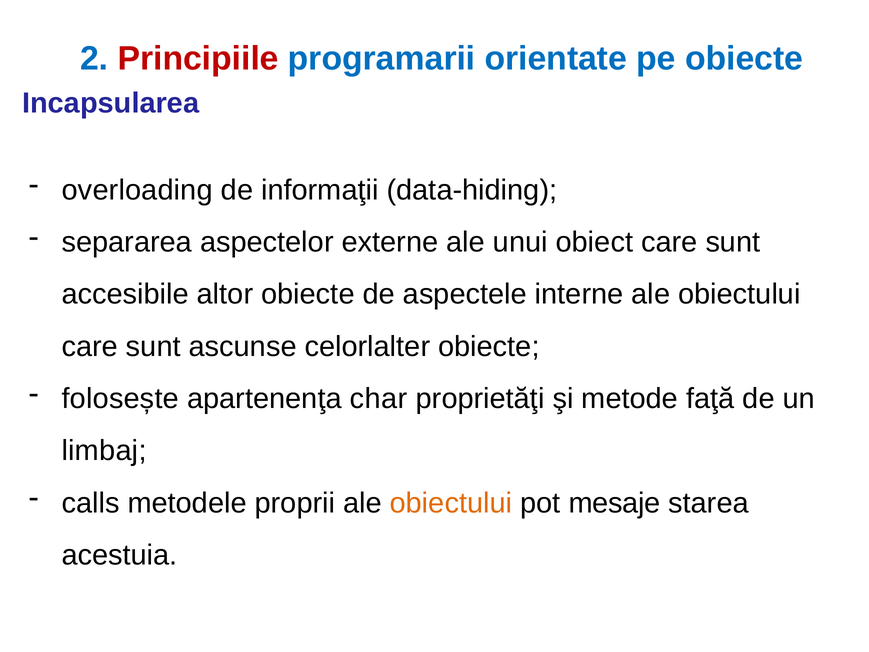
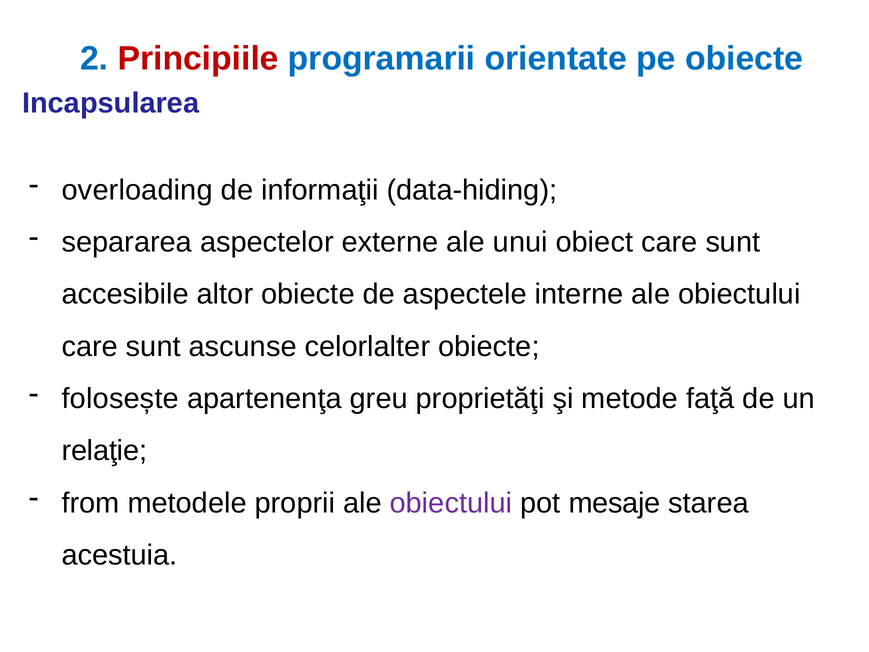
char: char -> greu (379, 399)
limbaj: limbaj -> relaţie (104, 451)
calls: calls -> from (91, 503)
obiectului colour: orange -> purple (451, 503)
